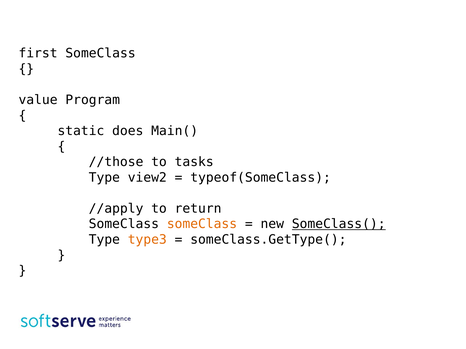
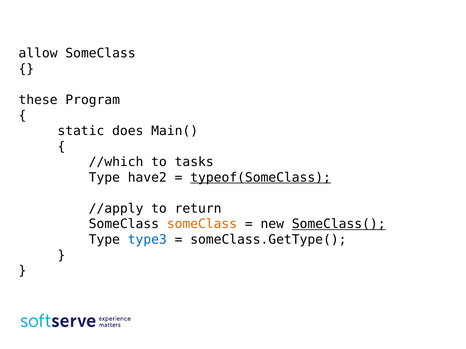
first: first -> allow (38, 53)
value: value -> these (38, 100)
//those: //those -> //which (116, 162)
view2: view2 -> have2 (147, 178)
typeof(SomeClass underline: none -> present (261, 178)
type3 colour: orange -> blue (147, 240)
